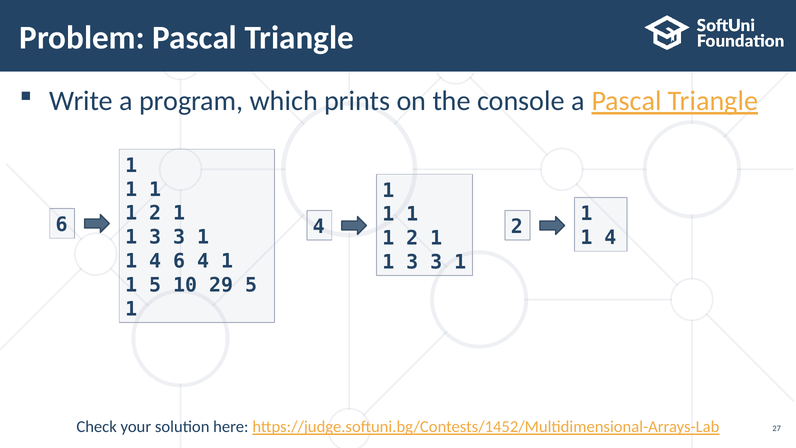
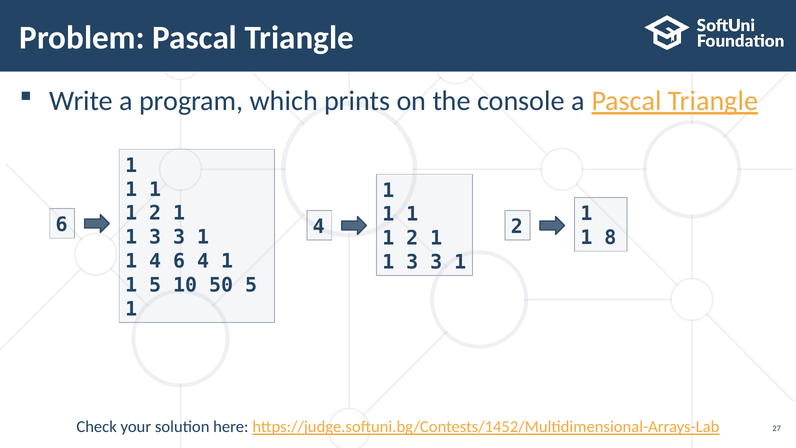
4: 4 -> 8 (610, 238)
29: 29 -> 50 (221, 285)
